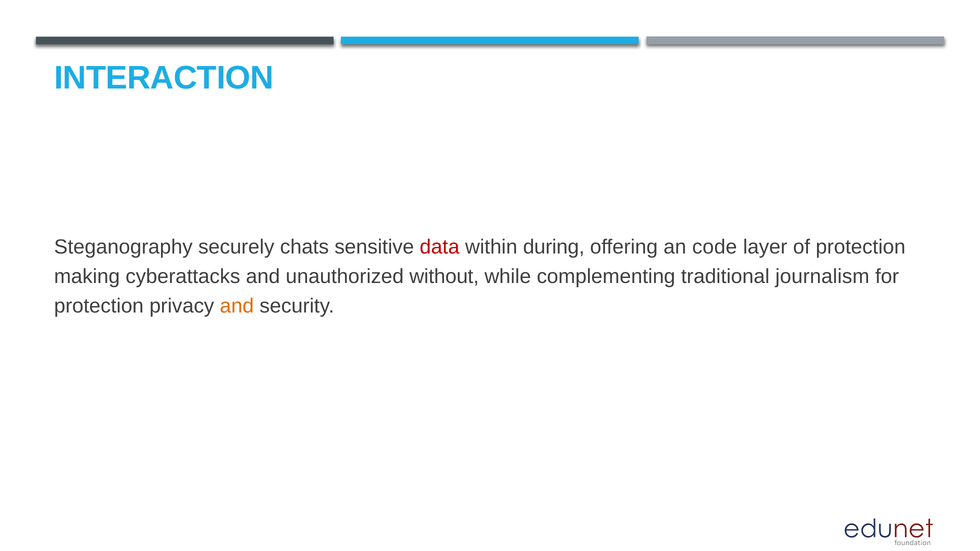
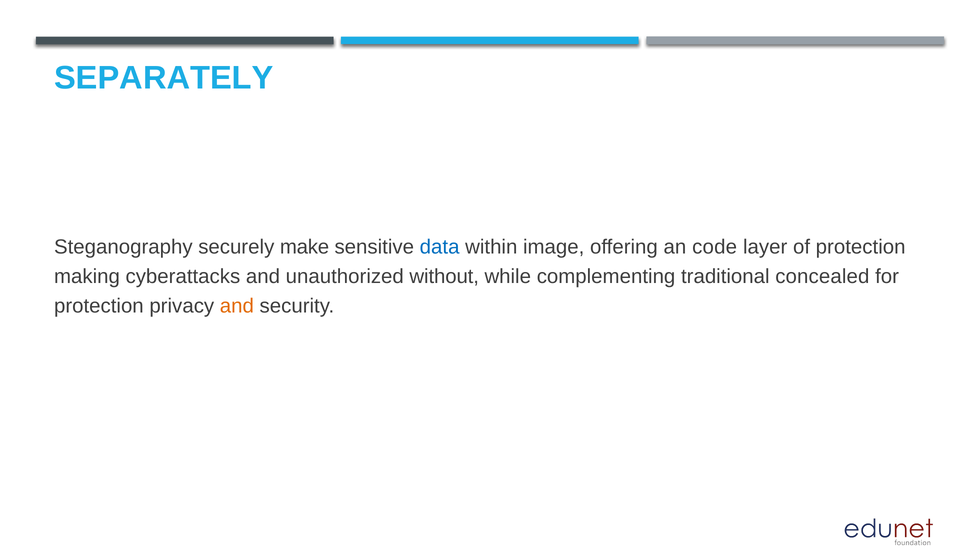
INTERACTION: INTERACTION -> SEPARATELY (164, 78)
chats: chats -> make (305, 247)
data colour: red -> blue (440, 247)
during: during -> image (554, 247)
journalism: journalism -> concealed (822, 277)
